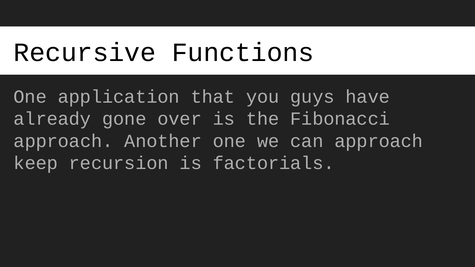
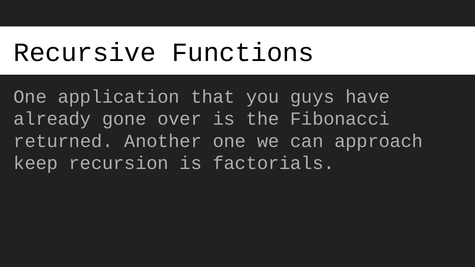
approach: approach -> returned (63, 141)
